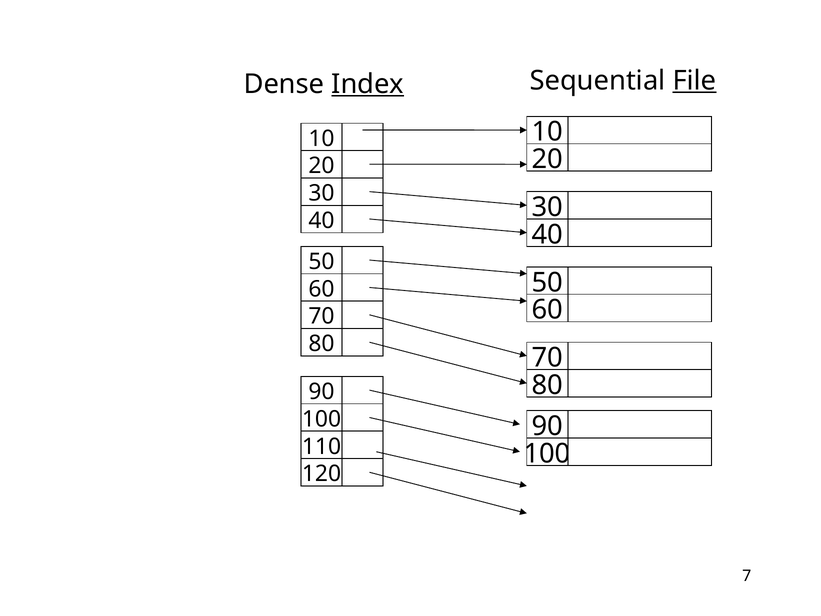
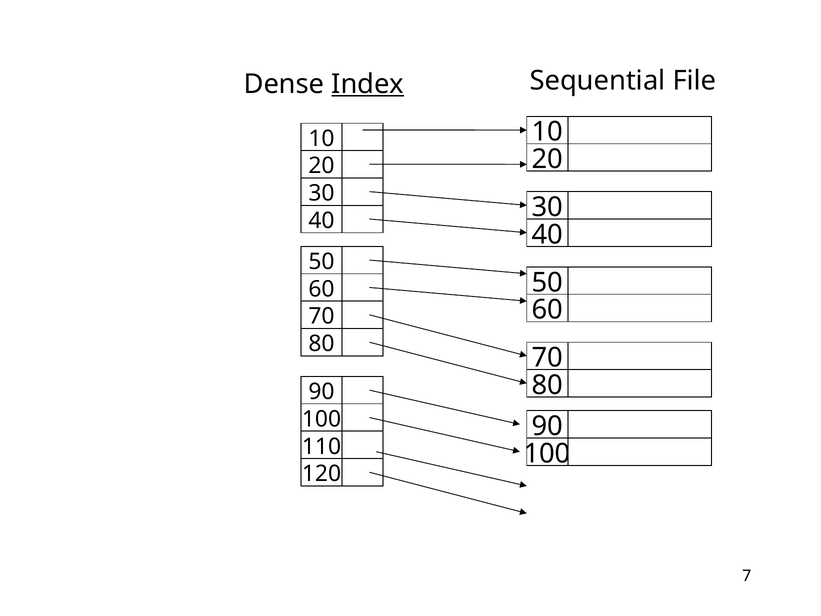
File underline: present -> none (694, 81)
